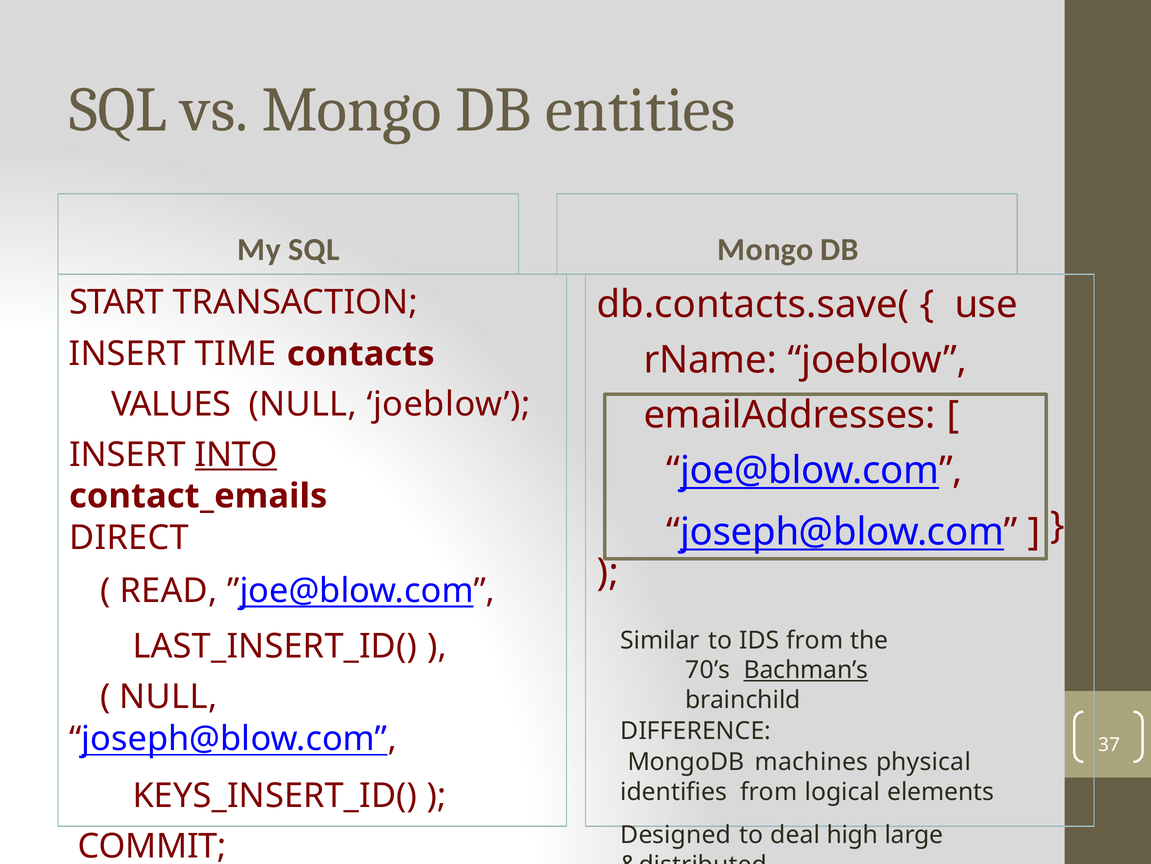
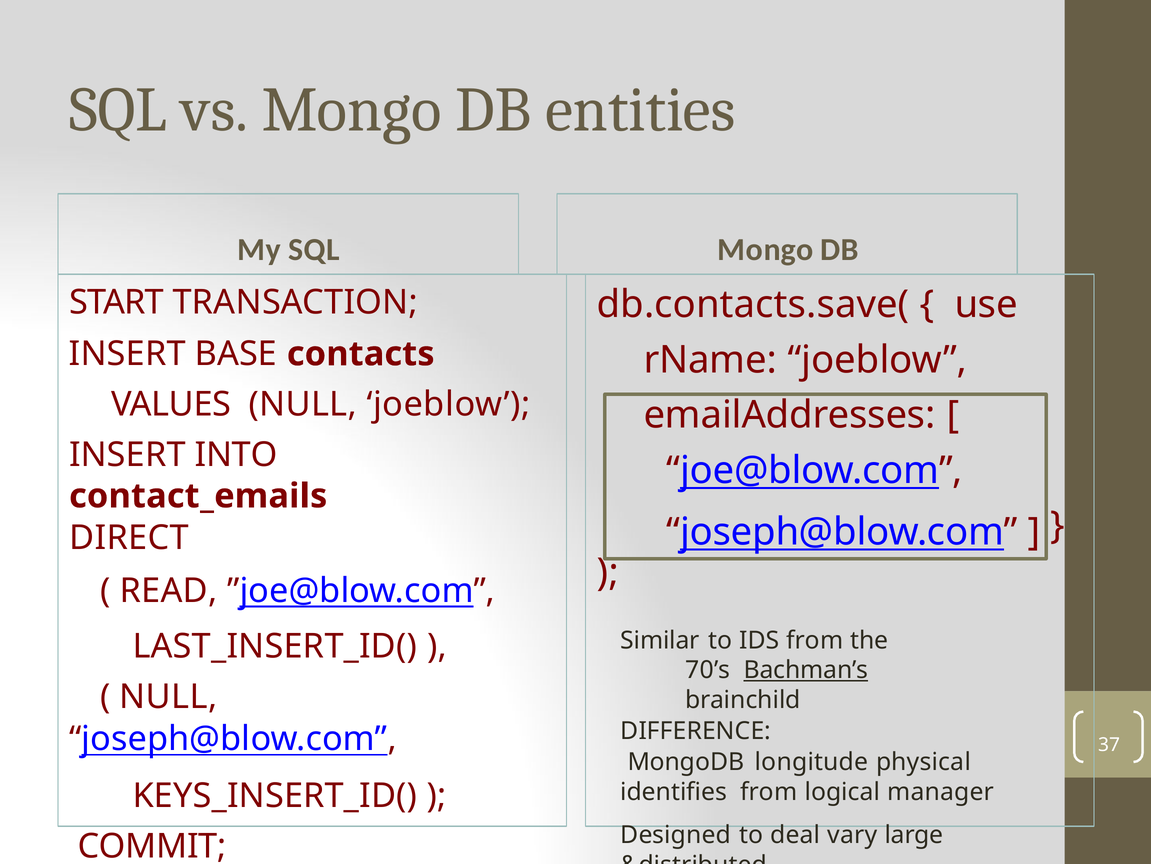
TIME: TIME -> BASE (236, 354)
INTO underline: present -> none (236, 454)
machines: machines -> longitude (812, 761)
elements: elements -> manager (941, 791)
high: high -> vary (852, 834)
